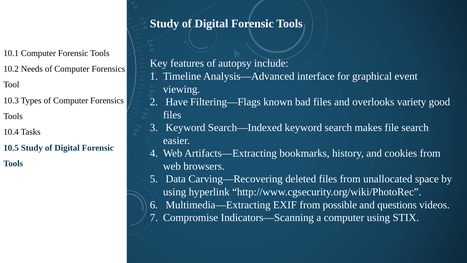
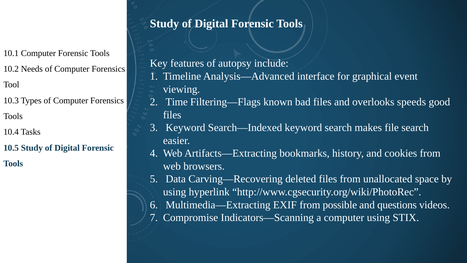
Have: Have -> Time (177, 102)
variety: variety -> speeds (412, 102)
